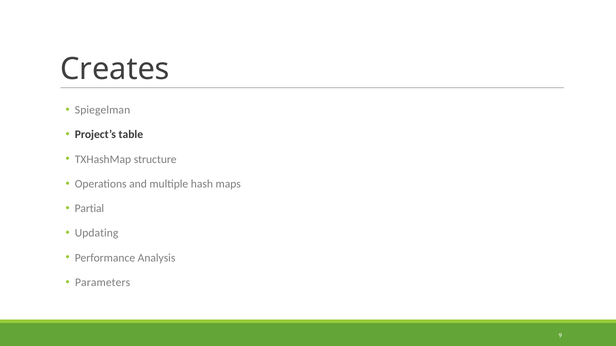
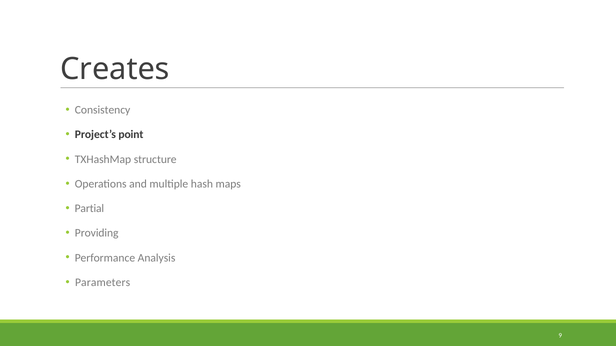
Spiegelman: Spiegelman -> Consistency (103, 110)
table: table -> point (131, 135)
Updating: Updating -> Providing (97, 233)
